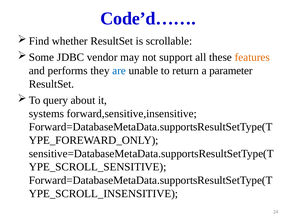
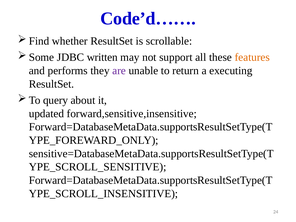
vendor: vendor -> written (102, 57)
are colour: blue -> purple (119, 71)
parameter: parameter -> executing (231, 71)
systems: systems -> updated (46, 114)
